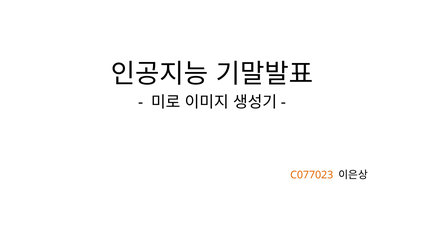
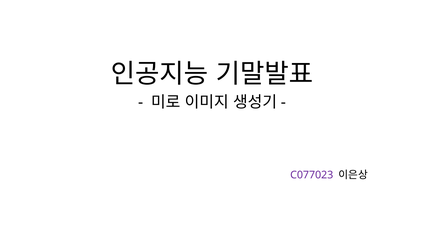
C077023 colour: orange -> purple (312, 175)
